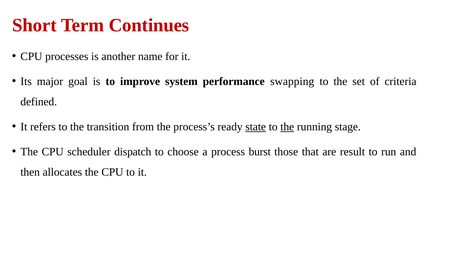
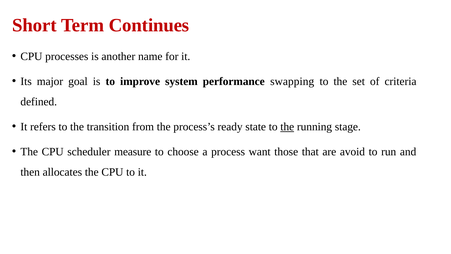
state underline: present -> none (256, 127)
dispatch: dispatch -> measure (133, 152)
burst: burst -> want (260, 152)
result: result -> avoid (352, 152)
